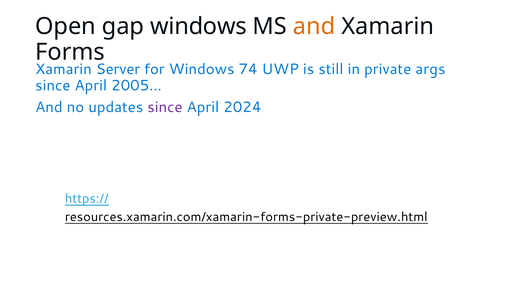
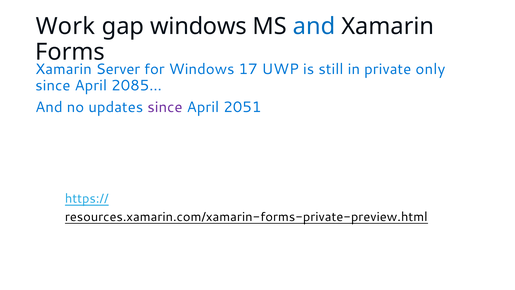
Open: Open -> Work (65, 26)
and colour: orange -> blue (314, 26)
74: 74 -> 17 (248, 69)
args: args -> only (430, 69)
2005…: 2005… -> 2085… (137, 85)
2024: 2024 -> 2051 (242, 107)
